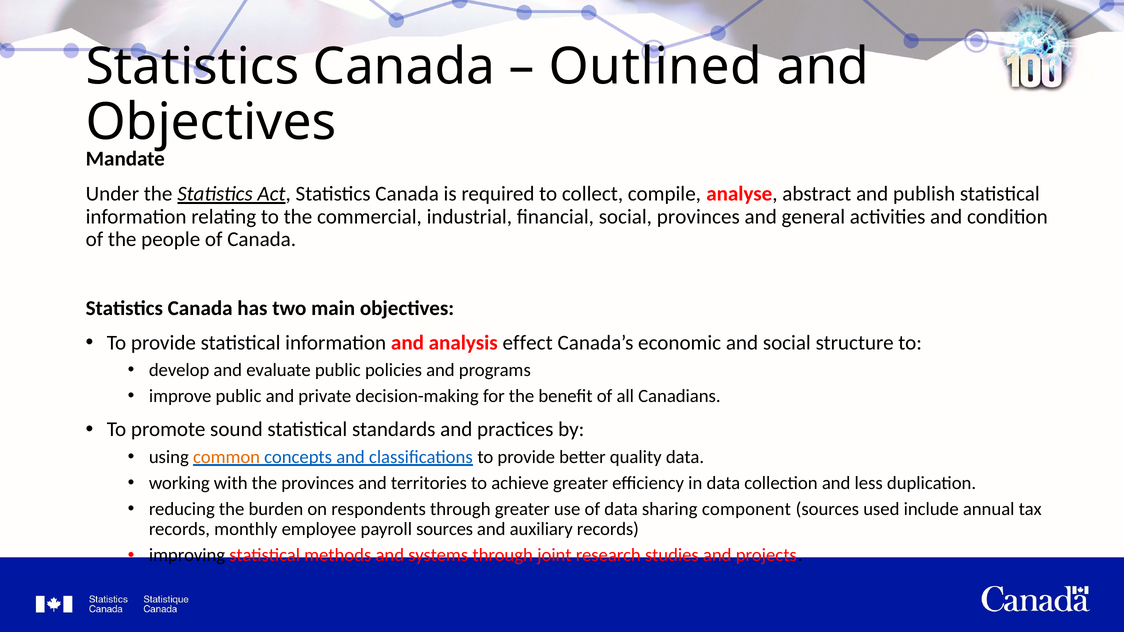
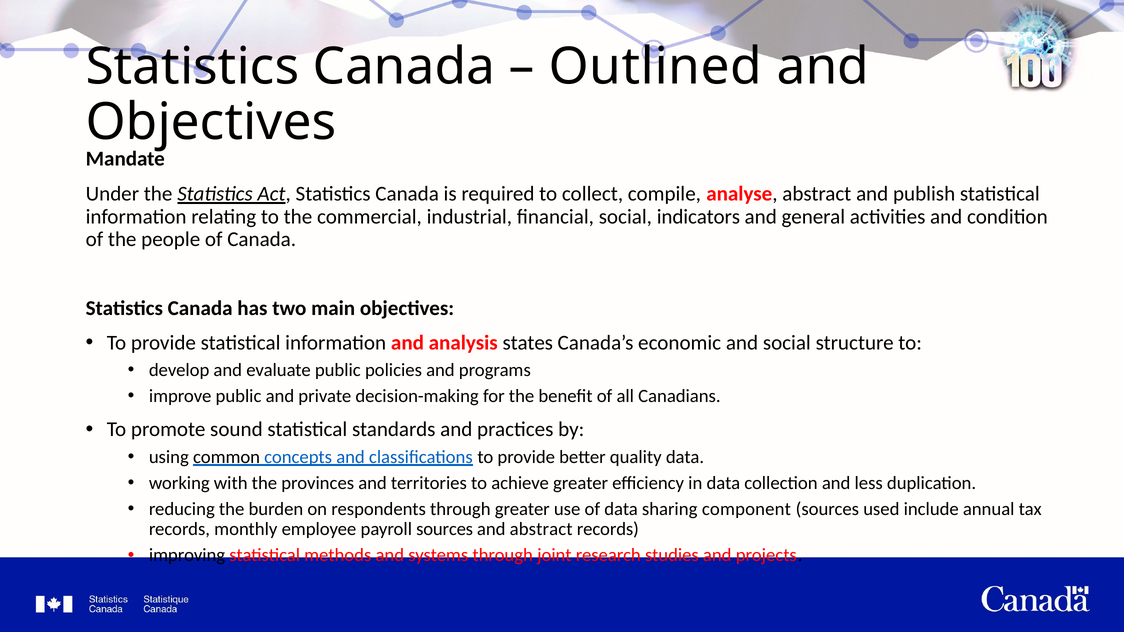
social provinces: provinces -> indicators (698, 217)
effect: effect -> states (528, 343)
common colour: orange -> black (227, 457)
and auxiliary: auxiliary -> abstract (541, 529)
